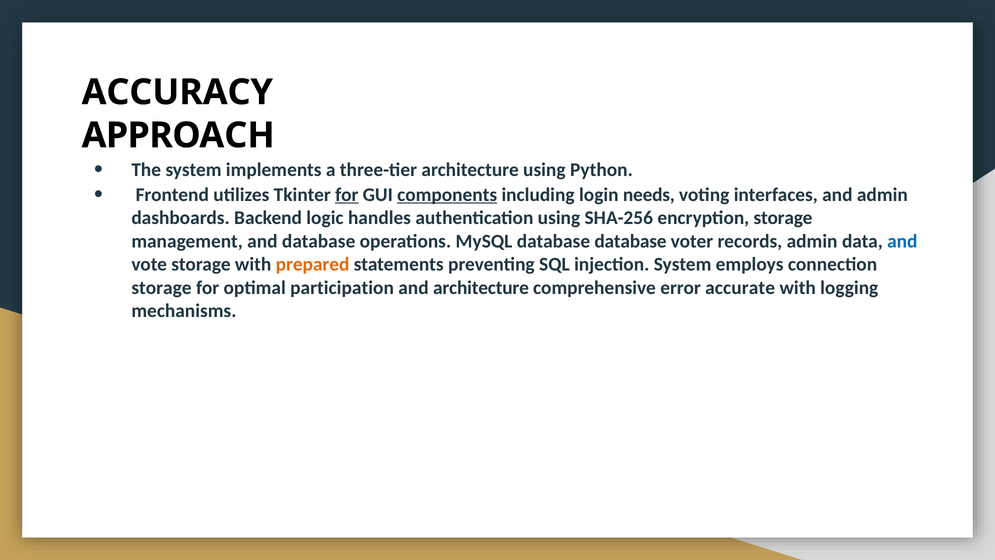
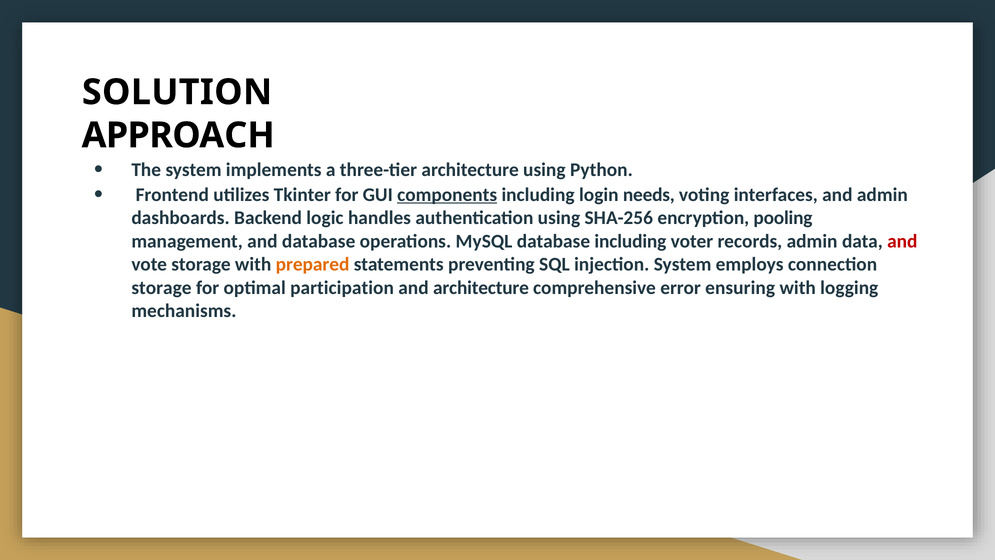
ACCURACY: ACCURACY -> SOLUTION (177, 92)
for underline: present -> none (347, 195)
encryption storage: storage -> pooling (783, 218)
database database: database -> including (630, 241)
and colour: blue -> red (902, 241)
accurate: accurate -> ensuring (740, 288)
